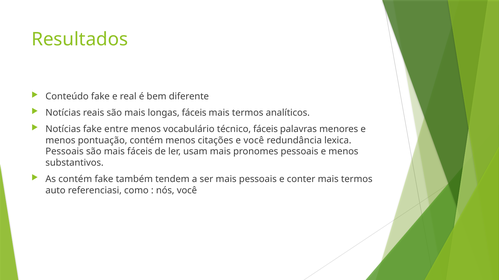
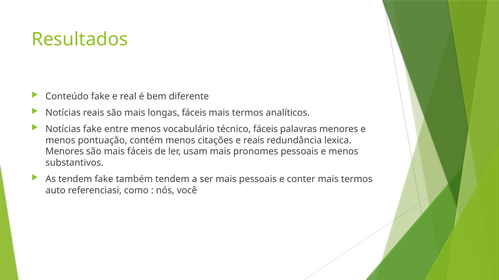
e você: você -> reais (254, 141)
Pessoais: Pessoais -> Menores (65, 152)
As contém: contém -> tendem (75, 180)
